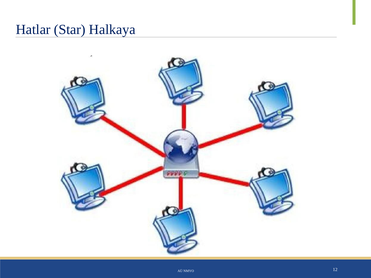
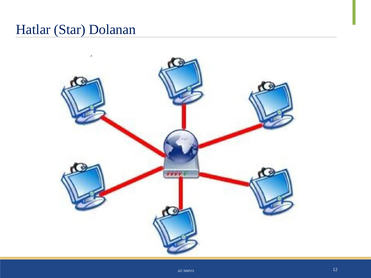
Halkaya: Halkaya -> Dolanan (112, 30)
